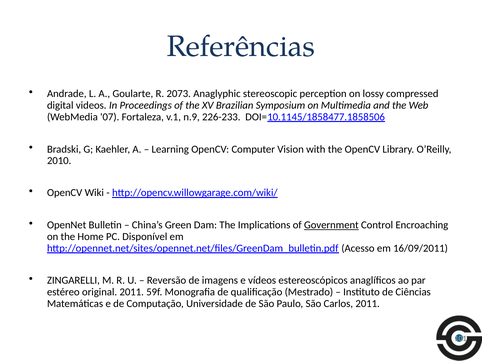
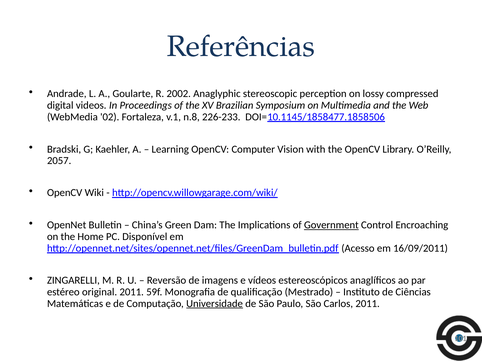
2073: 2073 -> 2002 (179, 94)
07: 07 -> 02 (110, 117)
n.9: n.9 -> n.8 (192, 117)
2010: 2010 -> 2057 (59, 161)
Universidade underline: none -> present (215, 304)
